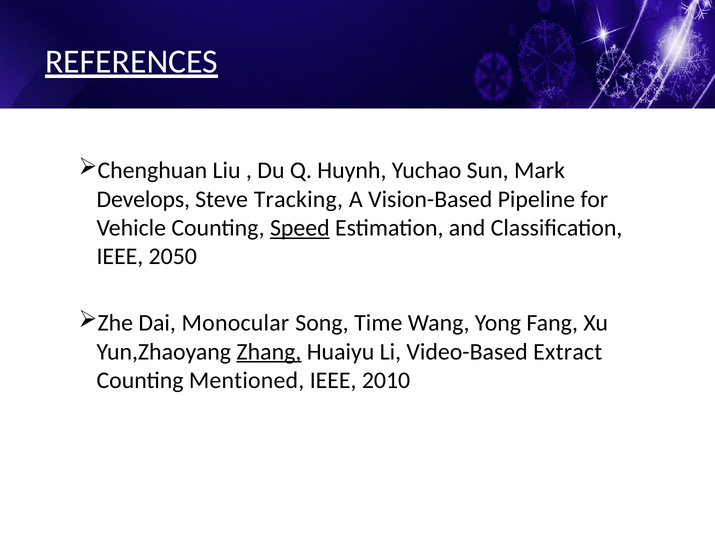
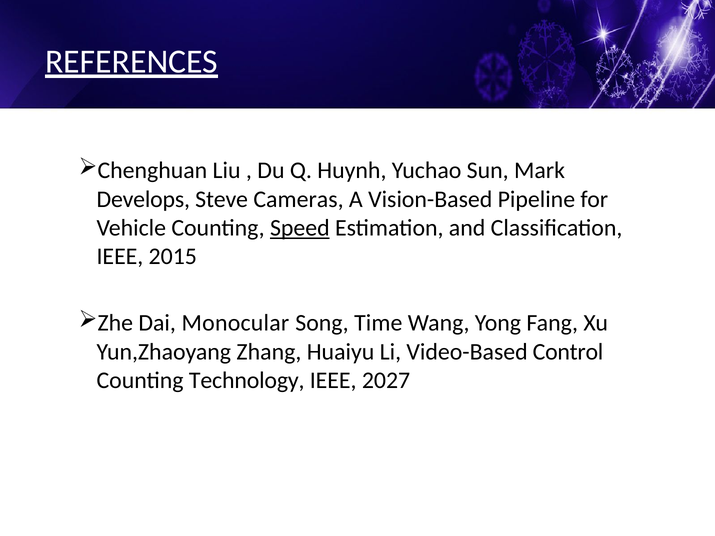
Tracking: Tracking -> Cameras (298, 199)
2050: 2050 -> 2015 (173, 257)
Zhang underline: present -> none (269, 352)
Extract: Extract -> Control (568, 352)
Mentioned: Mentioned -> Technology (247, 380)
2010: 2010 -> 2027 (386, 380)
